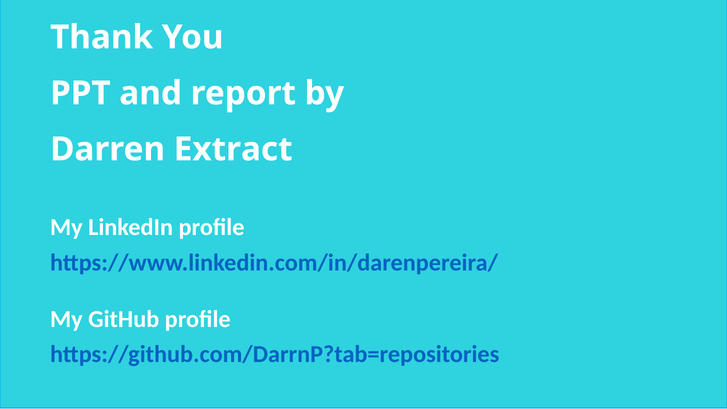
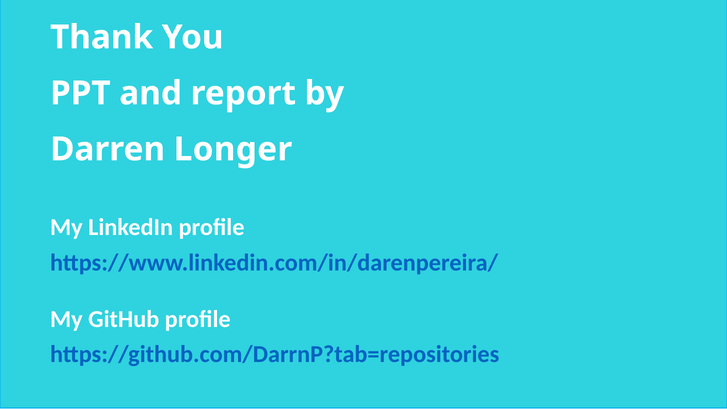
Extract: Extract -> Longer (233, 149)
